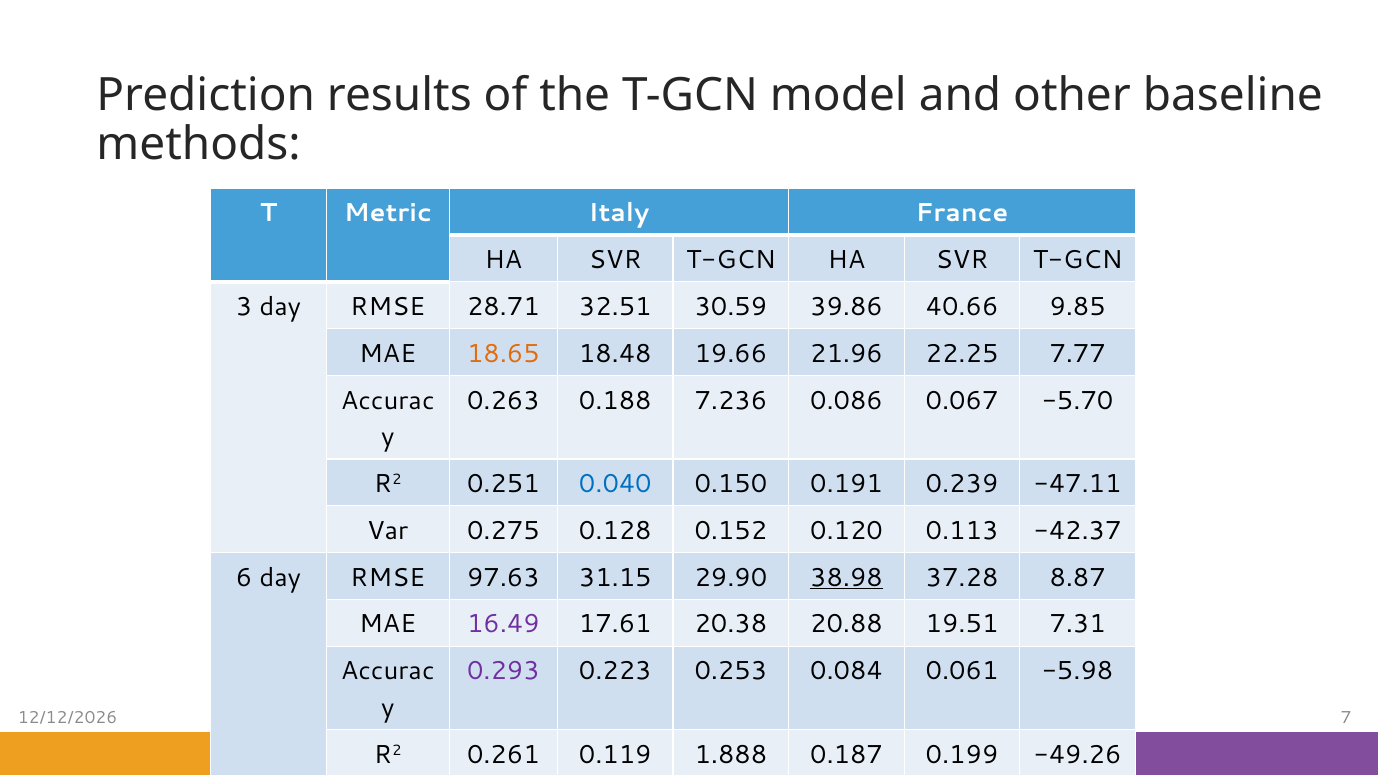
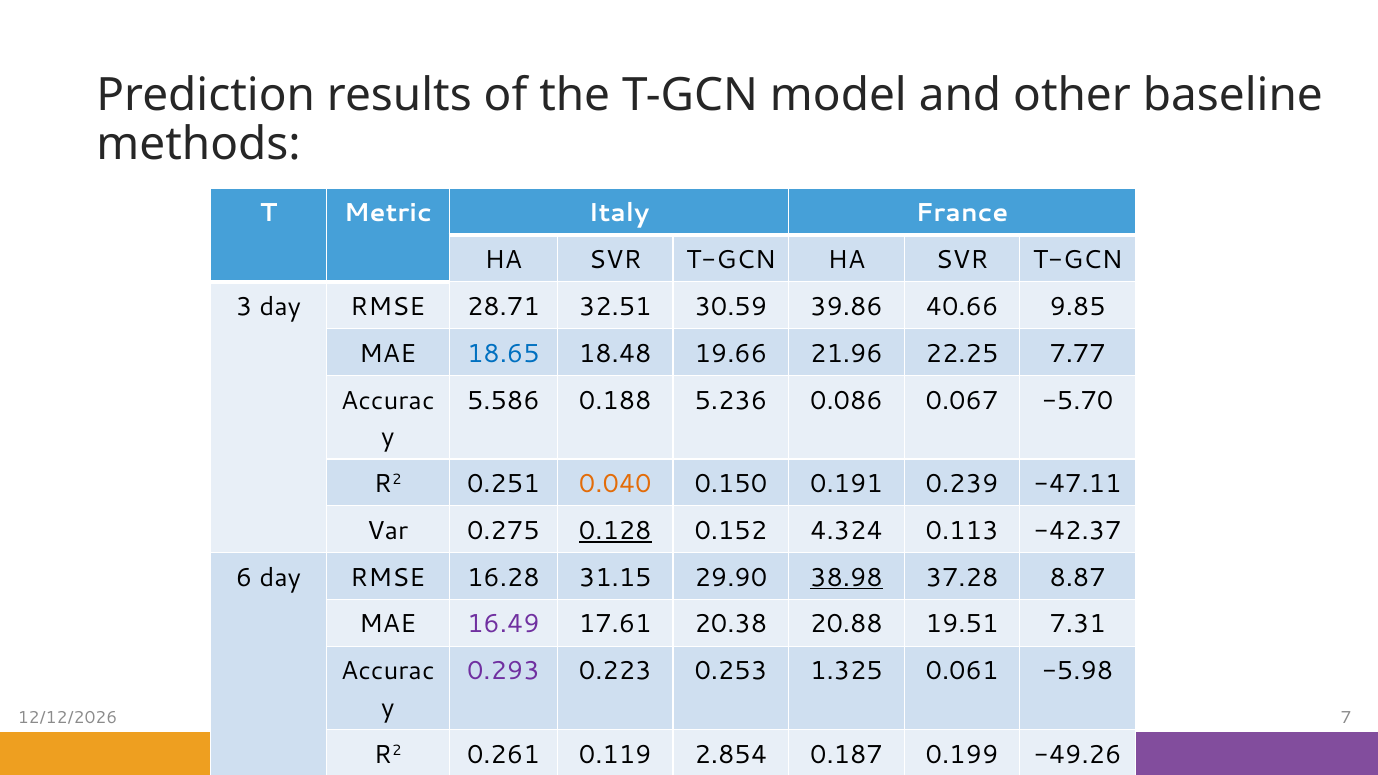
18.65 colour: orange -> blue (503, 354)
0.263: 0.263 -> 5.586 (503, 401)
7.236: 7.236 -> 5.236 (731, 401)
0.040 colour: blue -> orange (615, 484)
0.128 underline: none -> present (615, 531)
0.120: 0.120 -> 4.324 (846, 531)
97.63: 97.63 -> 16.28 (503, 578)
0.084: 0.084 -> 1.325 (846, 671)
1.888: 1.888 -> 2.854 (731, 755)
